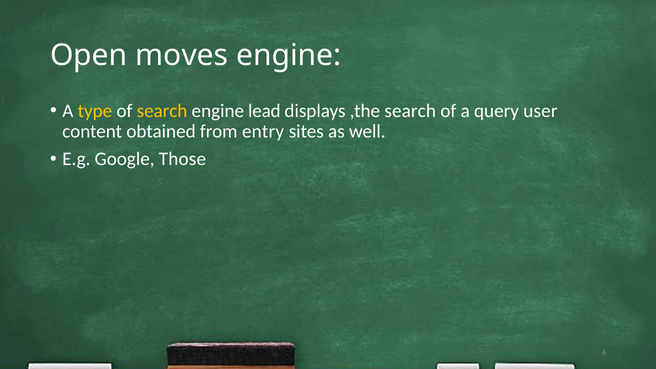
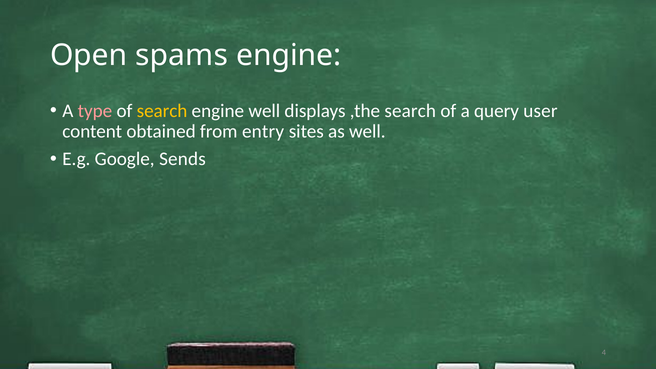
moves: moves -> spams (182, 55)
type colour: yellow -> pink (95, 111)
engine lead: lead -> well (264, 111)
Those: Those -> Sends (182, 159)
